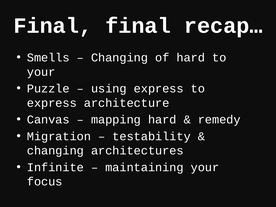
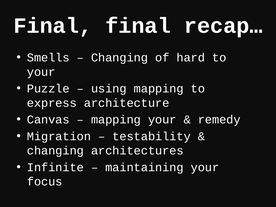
using express: express -> mapping (159, 89)
mapping hard: hard -> your (162, 120)
